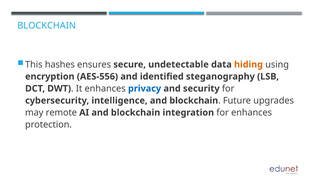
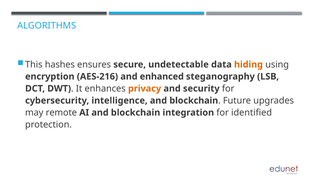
BLOCKCHAIN: BLOCKCHAIN -> ALGORITHMS (47, 26)
AES-556: AES-556 -> AES-216 (97, 77)
identified: identified -> enhanced (162, 77)
privacy colour: blue -> orange (145, 89)
for enhances: enhances -> identified (252, 113)
